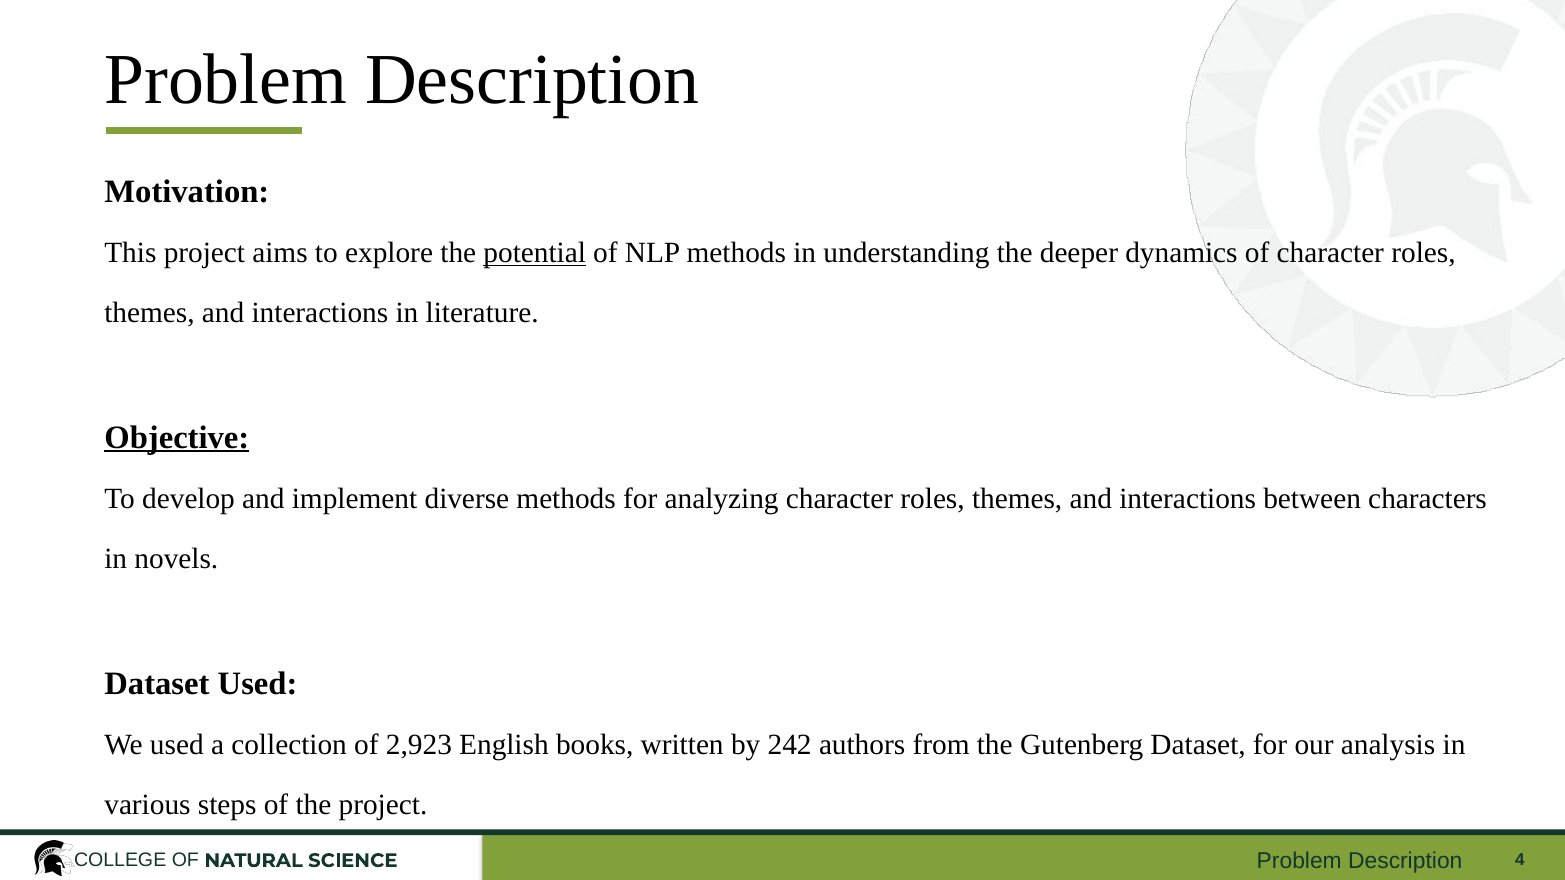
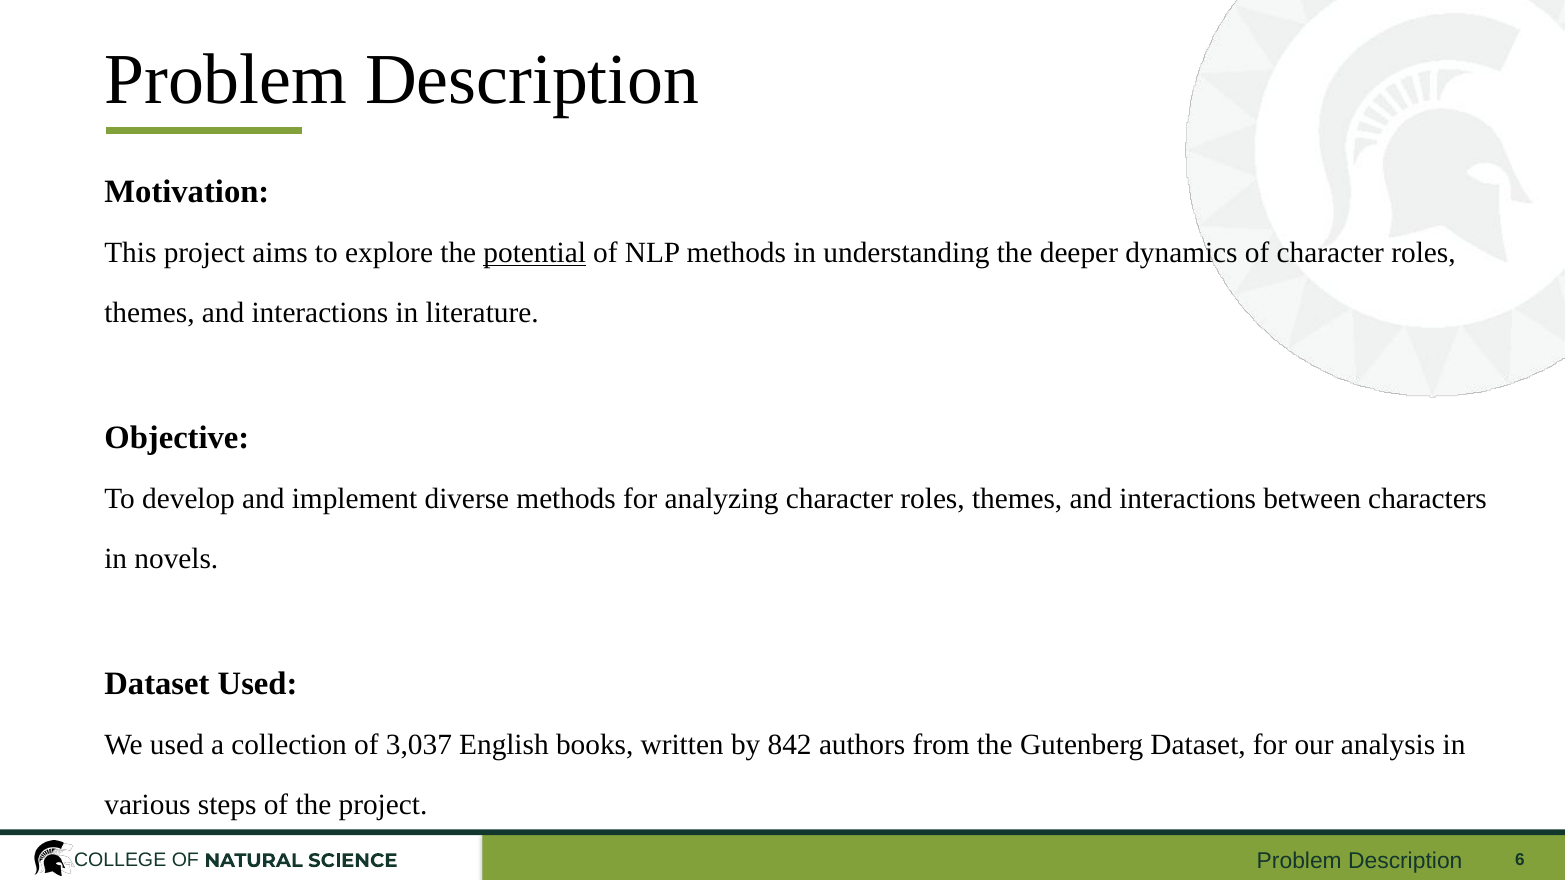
Objective underline: present -> none (177, 437)
2,923: 2,923 -> 3,037 (419, 745)
242: 242 -> 842 (790, 745)
4: 4 -> 6 (1520, 860)
